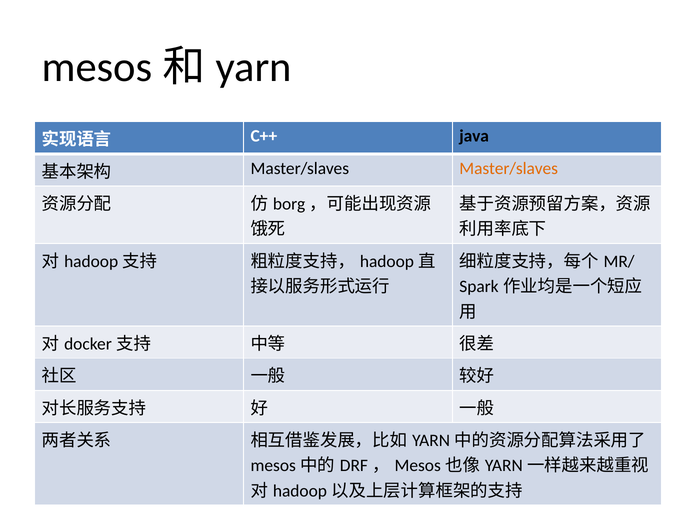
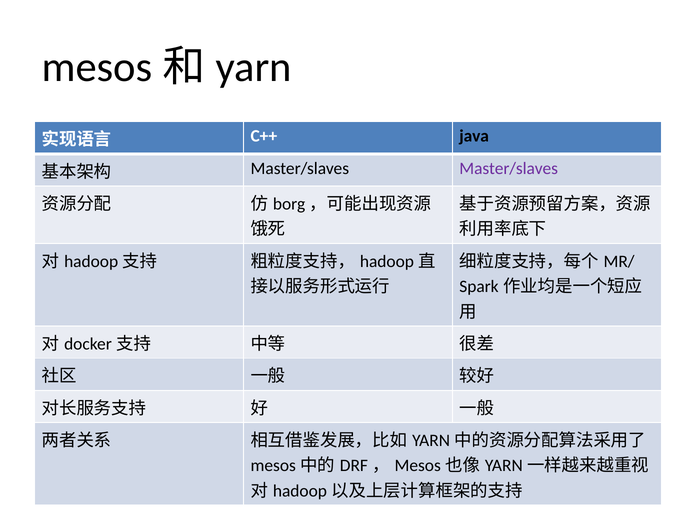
Master/slaves colour: orange -> purple (509, 168)
